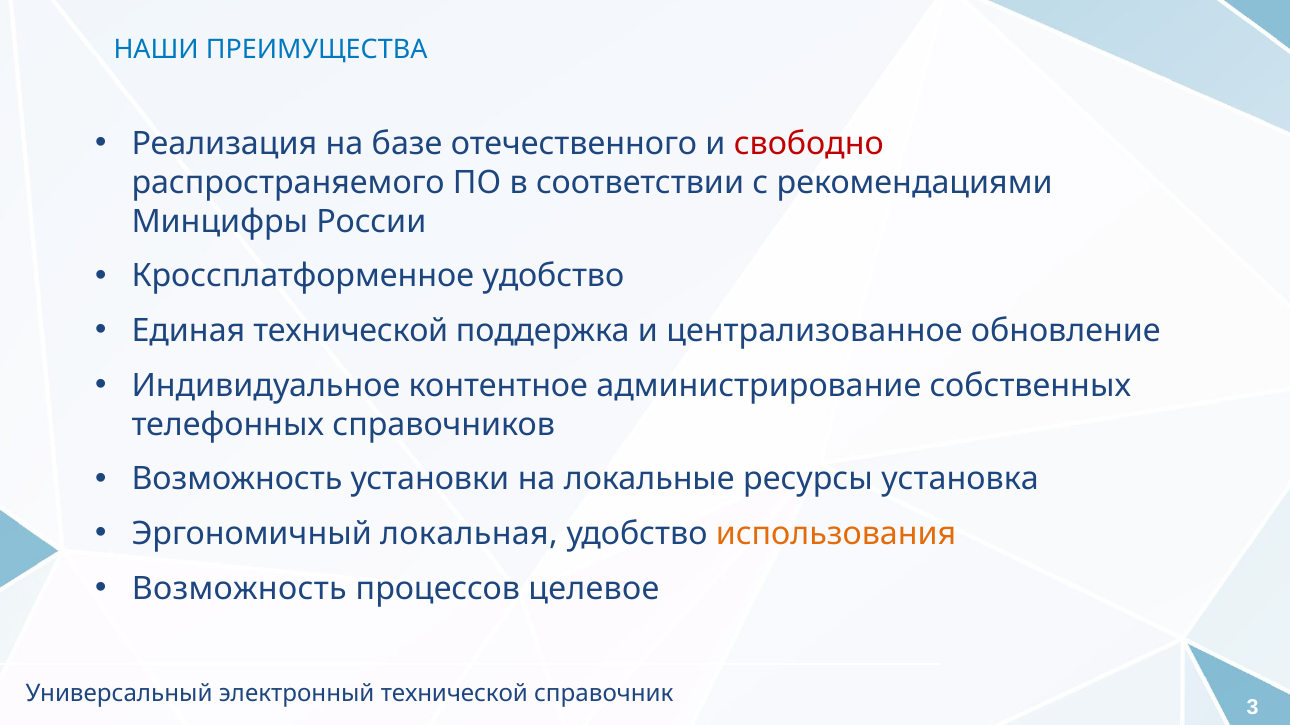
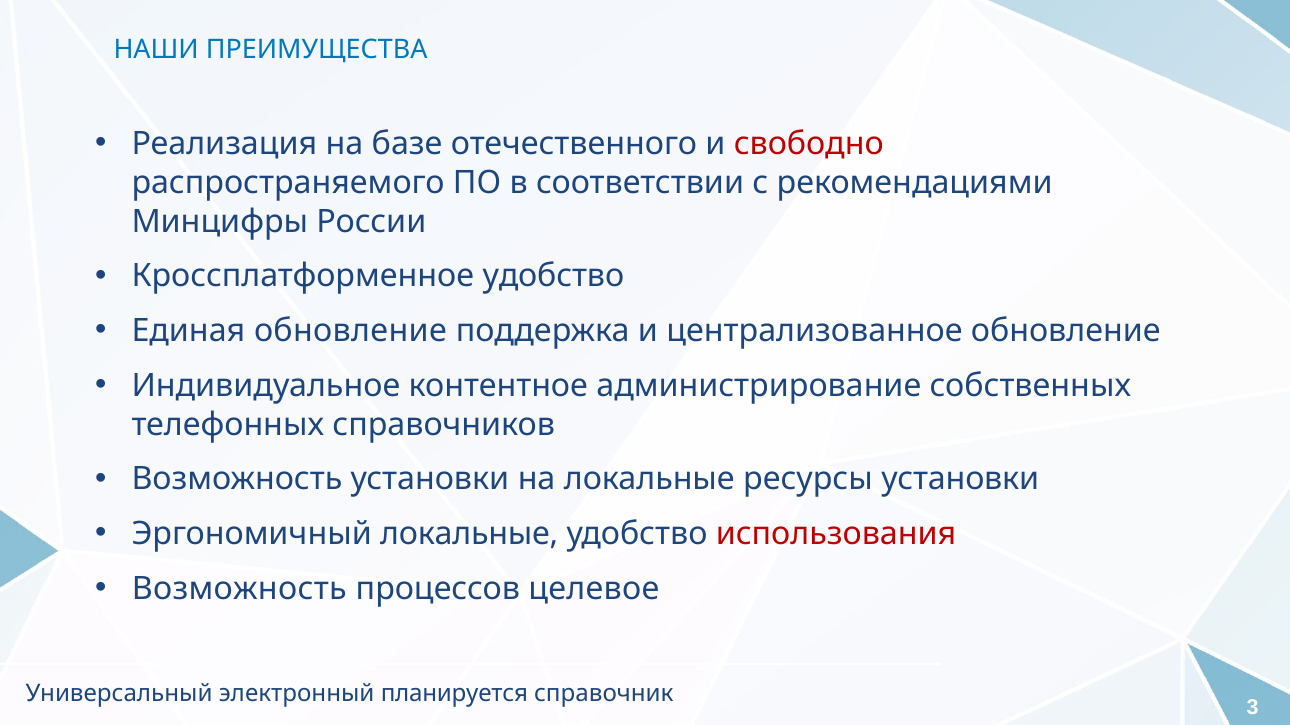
Единая технической: технической -> обновление (350, 331)
ресурсы установка: установка -> установки (960, 480)
Эргономичный локальная: локальная -> локальные (469, 534)
использования colour: orange -> red (836, 534)
электронный технической: технической -> планируется (454, 694)
